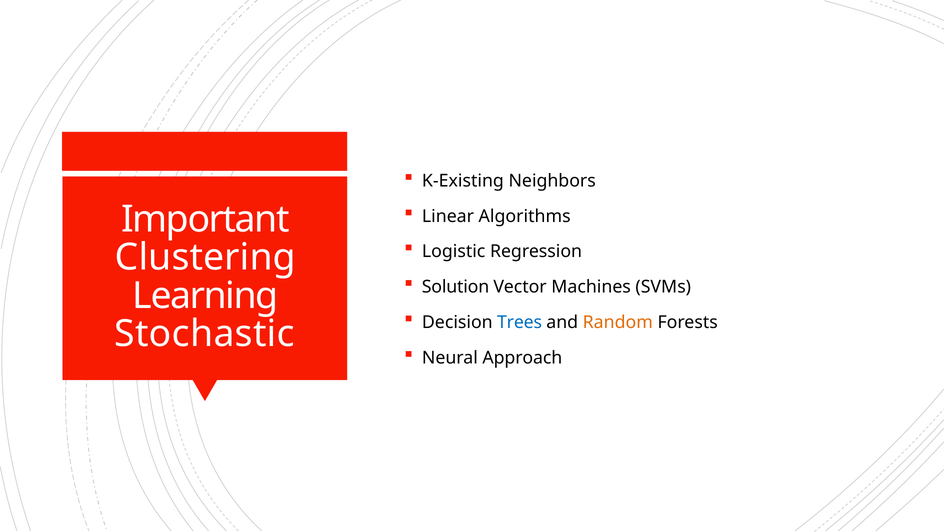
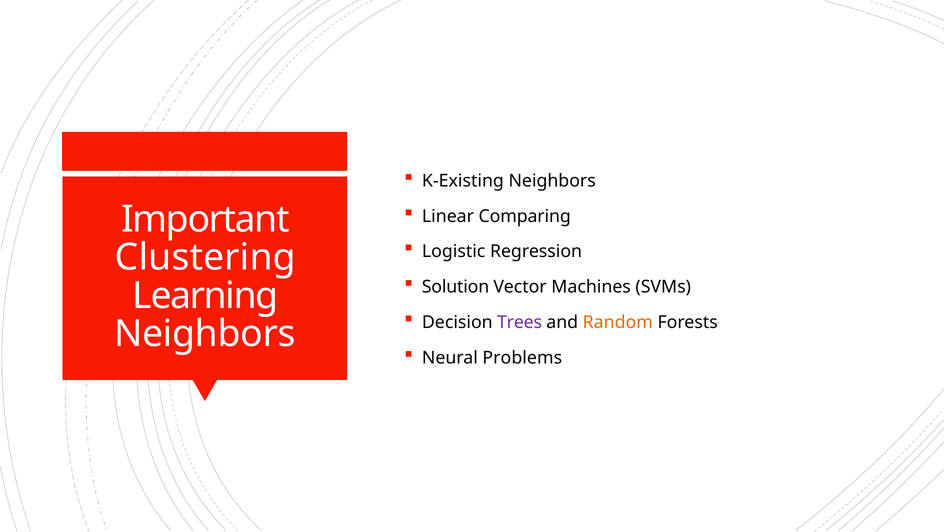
Algorithms: Algorithms -> Comparing (525, 216)
Trees colour: blue -> purple (520, 322)
Stochastic: Stochastic -> Neighbors (205, 334)
Approach: Approach -> Problems (522, 358)
